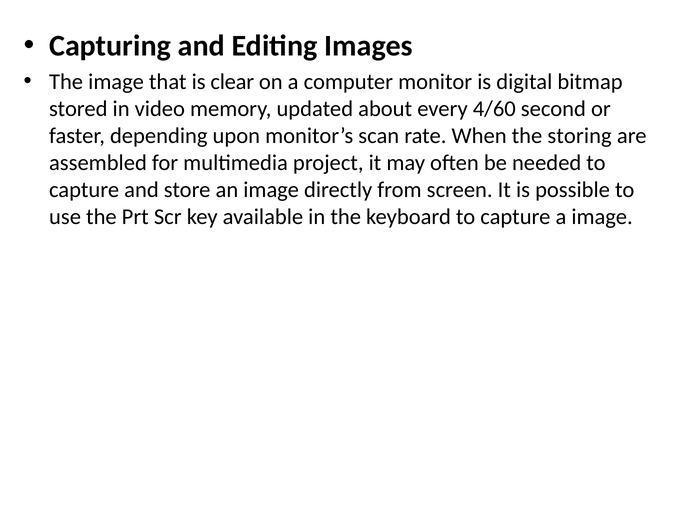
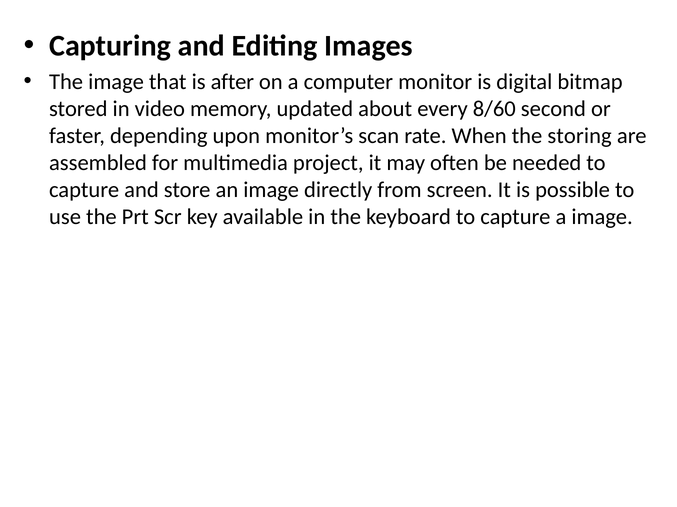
clear: clear -> after (232, 82)
4/60: 4/60 -> 8/60 (494, 109)
